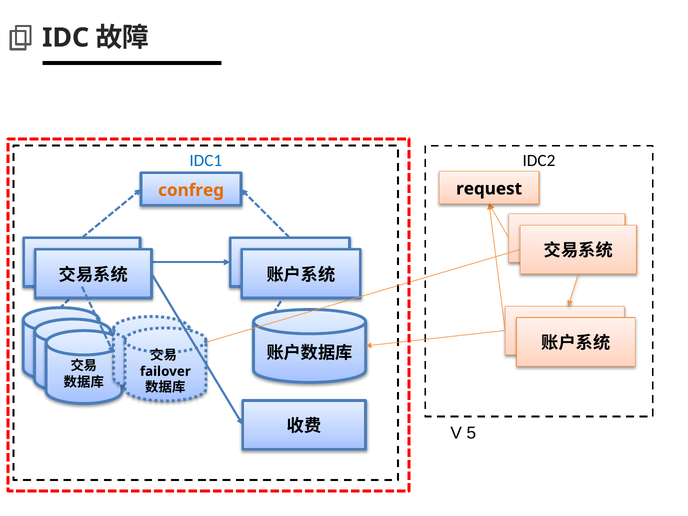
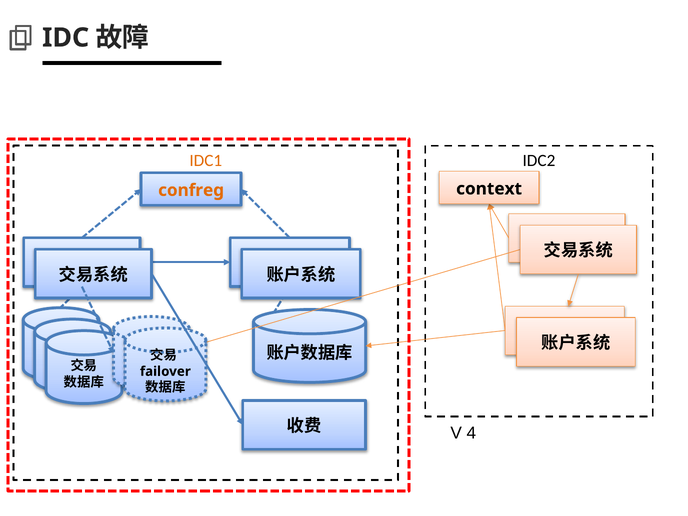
IDC1 colour: blue -> orange (206, 161)
request: request -> context (489, 189)
5: 5 -> 4 (471, 433)
